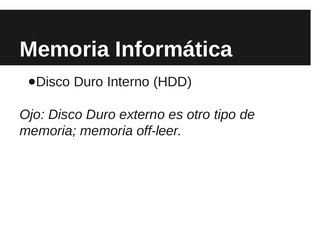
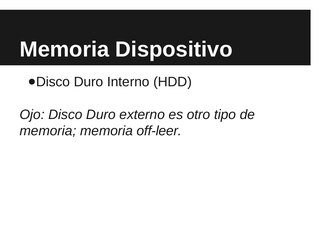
Informática: Informática -> Dispositivo (174, 49)
